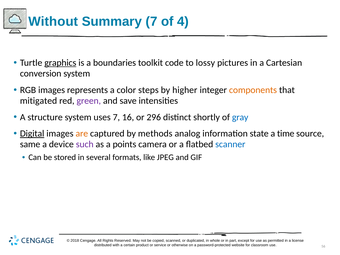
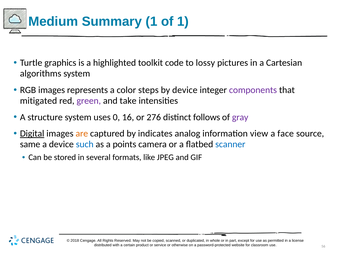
Without: Without -> Medium (53, 22)
Summary 7: 7 -> 1 (151, 22)
of 4: 4 -> 1 (183, 22)
graphics underline: present -> none (60, 63)
boundaries: boundaries -> highlighted (115, 63)
conversion: conversion -> algorithms (41, 73)
by higher: higher -> device (185, 90)
components colour: orange -> purple (253, 90)
save: save -> take (128, 101)
uses 7: 7 -> 0 (116, 117)
296: 296 -> 276 (154, 117)
shortly: shortly -> follows (207, 117)
gray colour: blue -> purple (240, 117)
methods: methods -> indicates (155, 134)
state: state -> view (259, 134)
time: time -> face (286, 134)
such colour: purple -> blue (85, 144)
